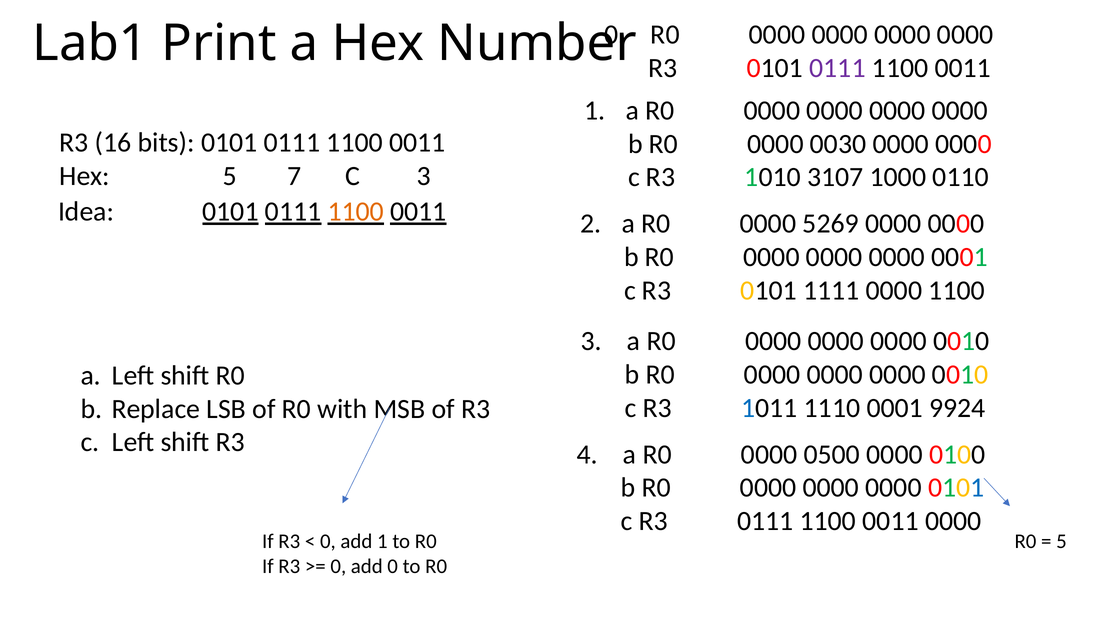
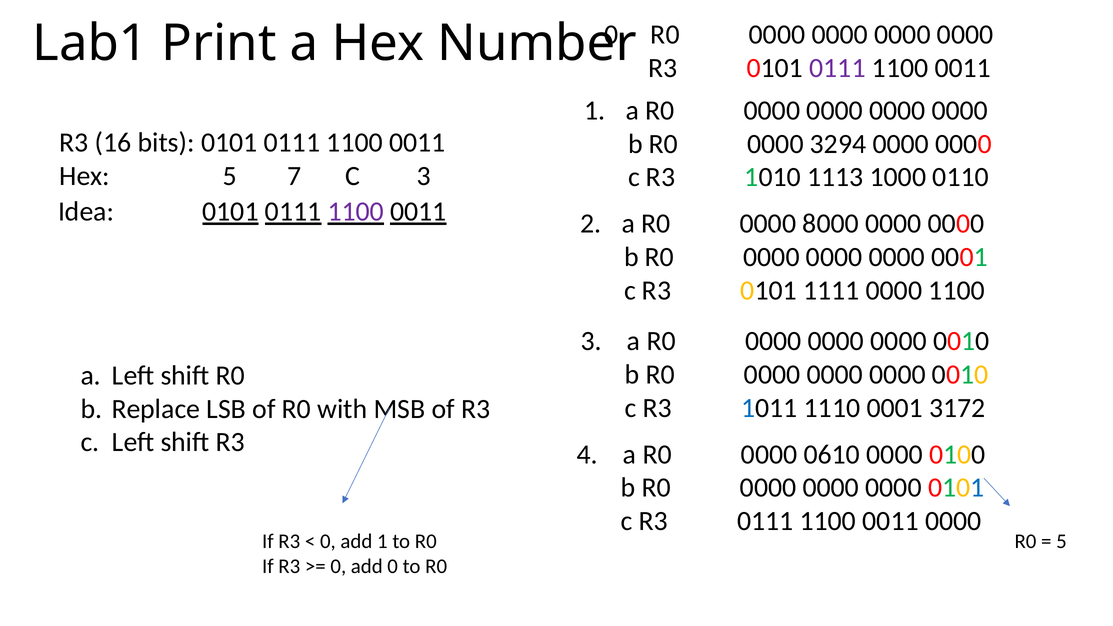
0030: 0030 -> 3294 (838, 144)
3107: 3107 -> 1113 (835, 177)
1100 colour: orange -> purple (356, 212)
5269: 5269 -> 8000 (831, 224)
9924: 9924 -> 3172 (957, 408)
0500: 0500 -> 0610 (832, 454)
